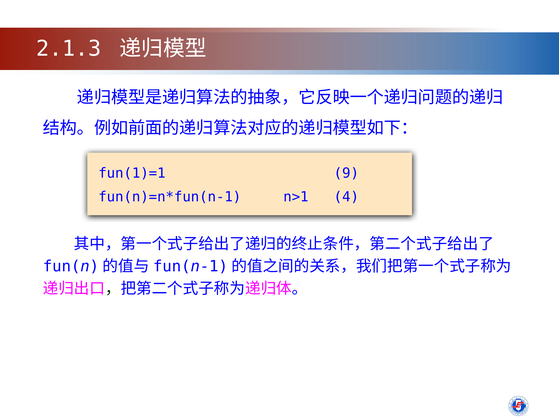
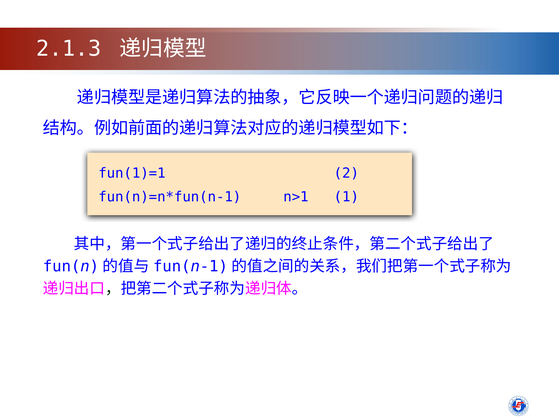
9: 9 -> 2 (346, 173)
4: 4 -> 1 (346, 197)
